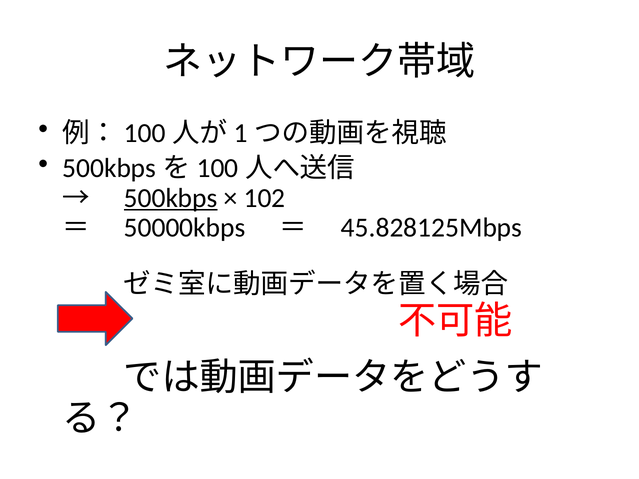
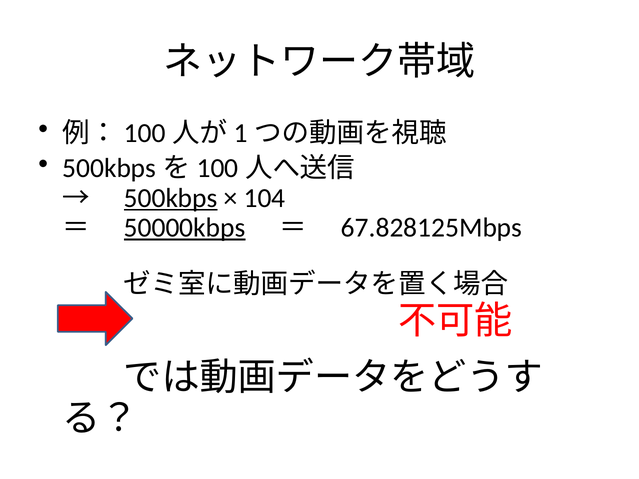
102: 102 -> 104 (264, 198)
50000kbps underline: none -> present (185, 228)
45.828125Mbps: 45.828125Mbps -> 67.828125Mbps (432, 228)
